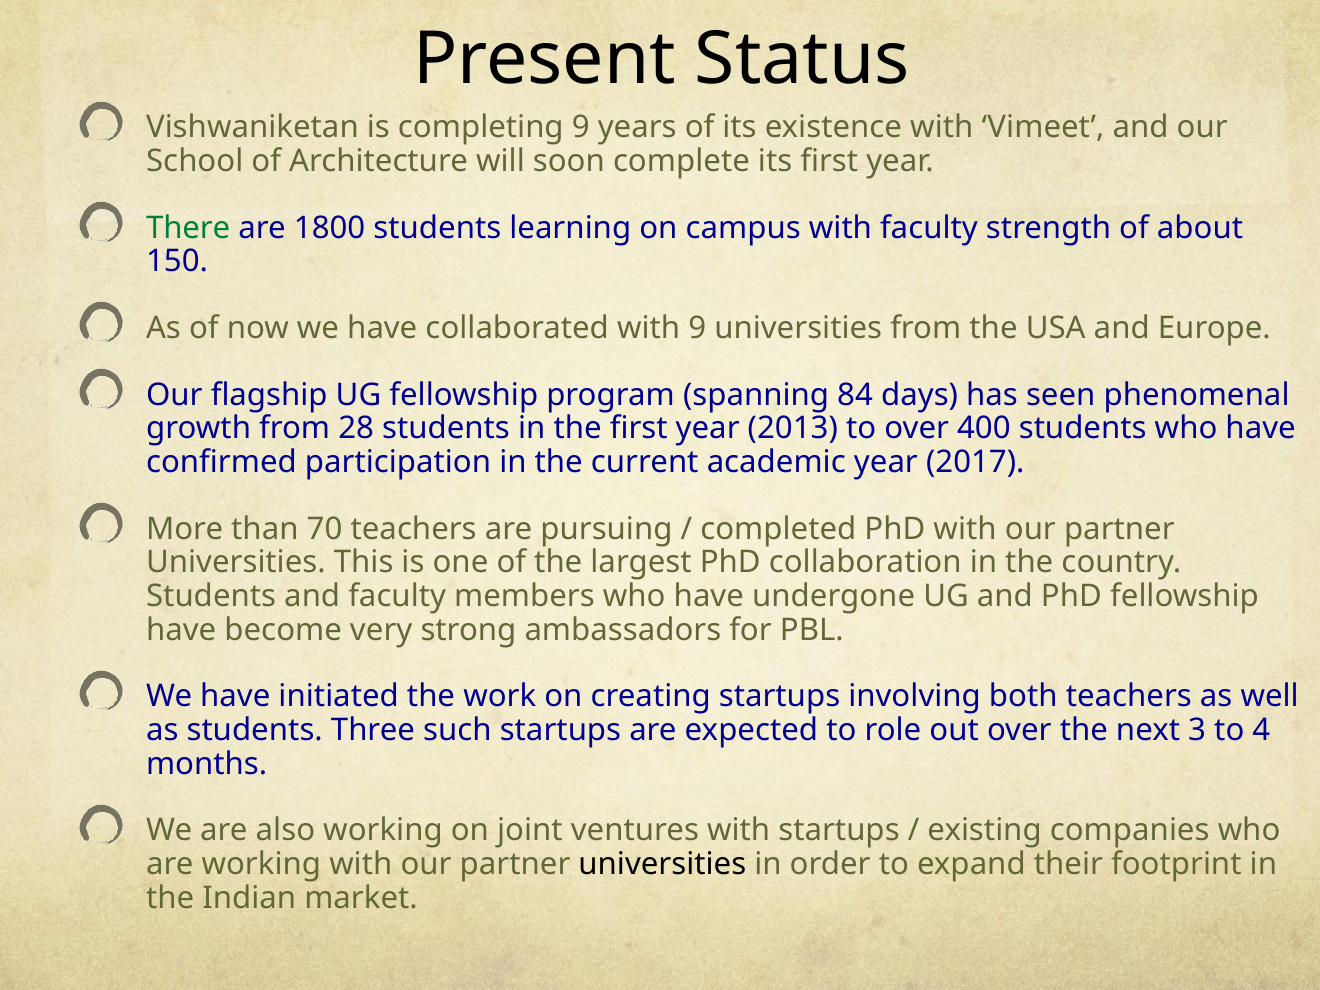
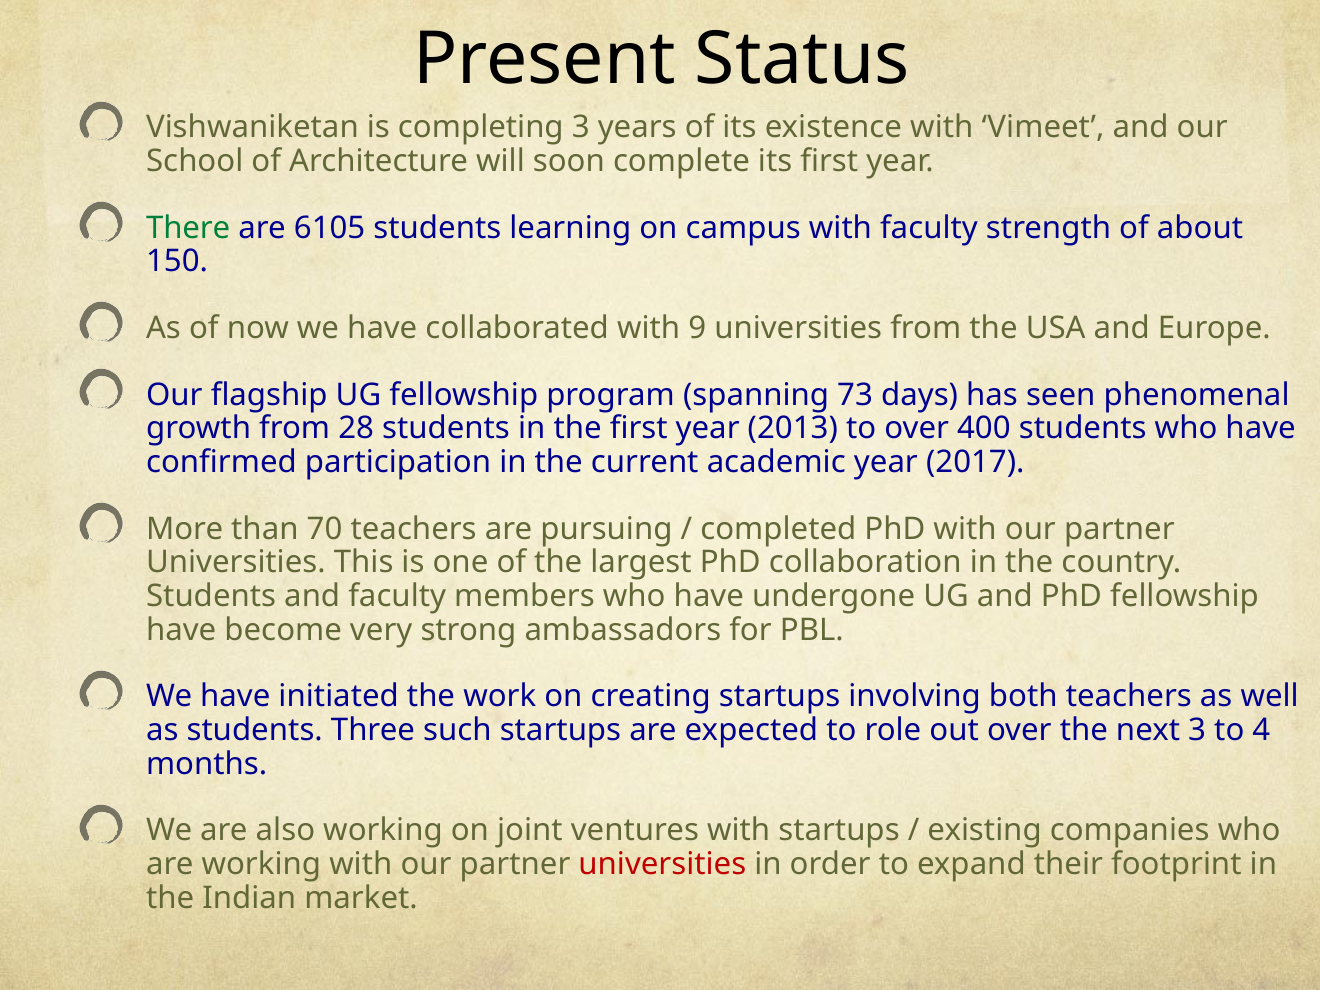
completing 9: 9 -> 3 (581, 127)
1800: 1800 -> 6105 (330, 228)
84: 84 -> 73 (855, 395)
universities colour: black -> red (662, 864)
